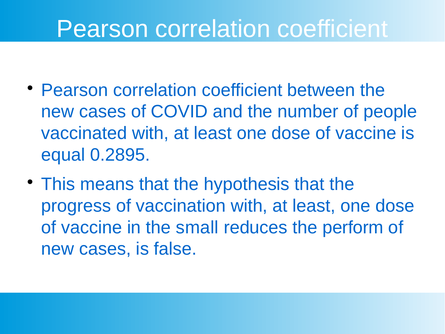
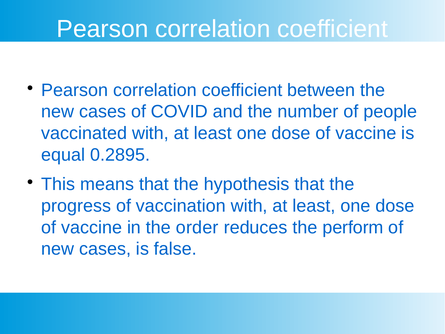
small: small -> order (197, 227)
